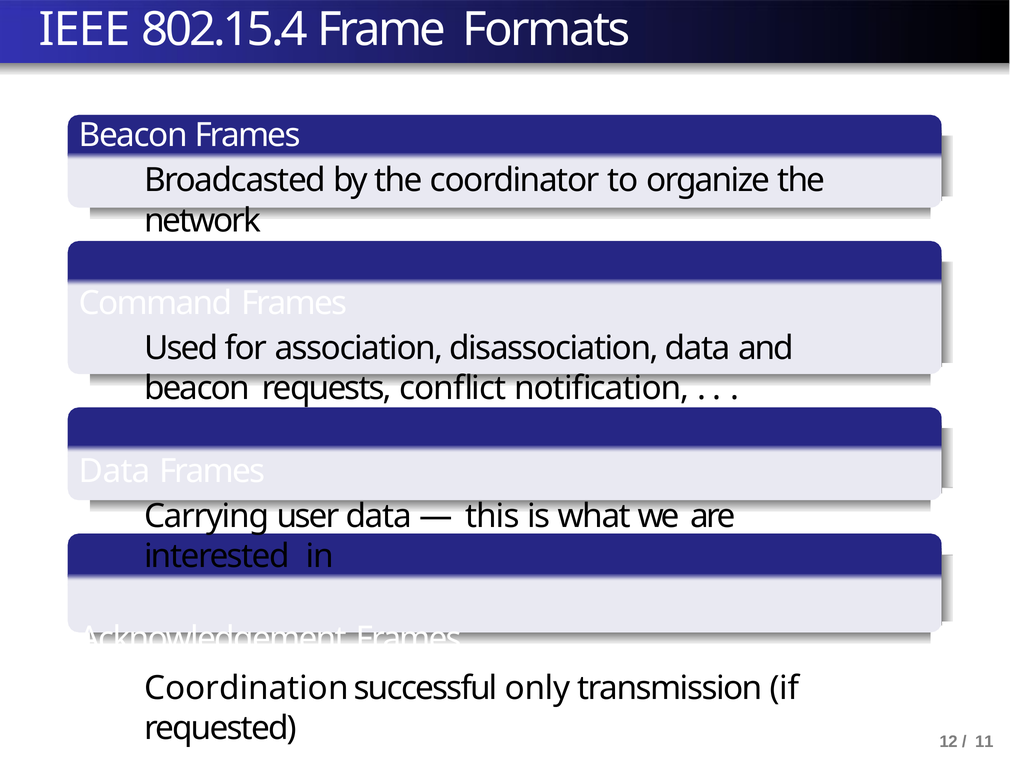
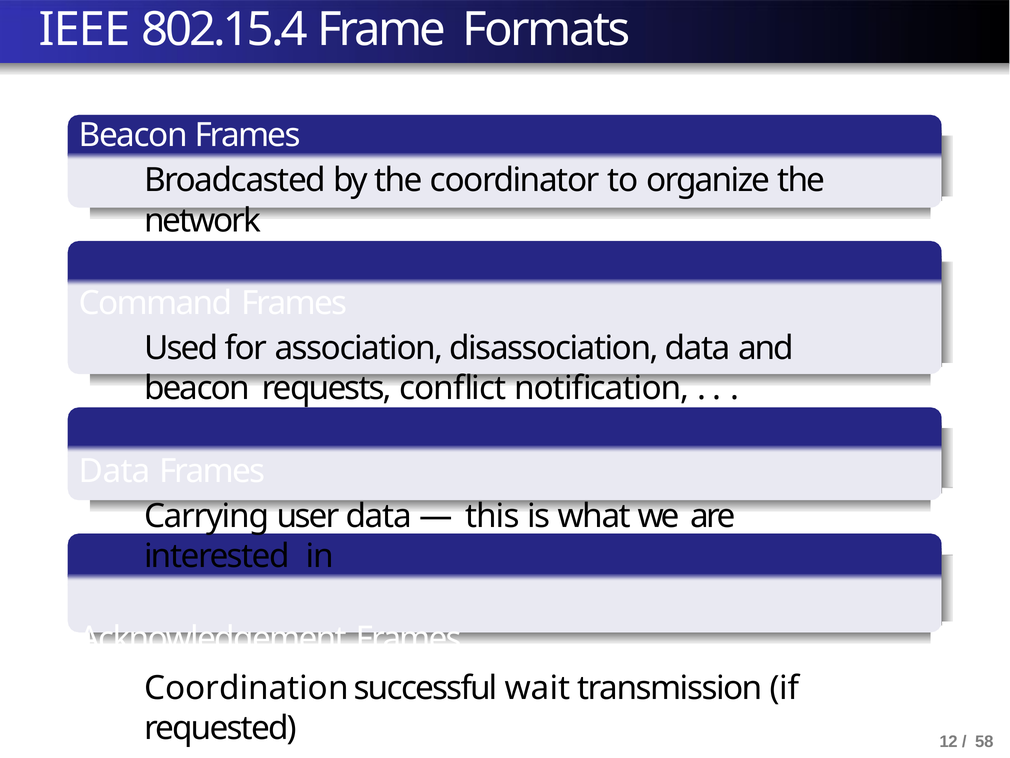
only: only -> wait (537, 688)
11: 11 -> 58 (984, 742)
